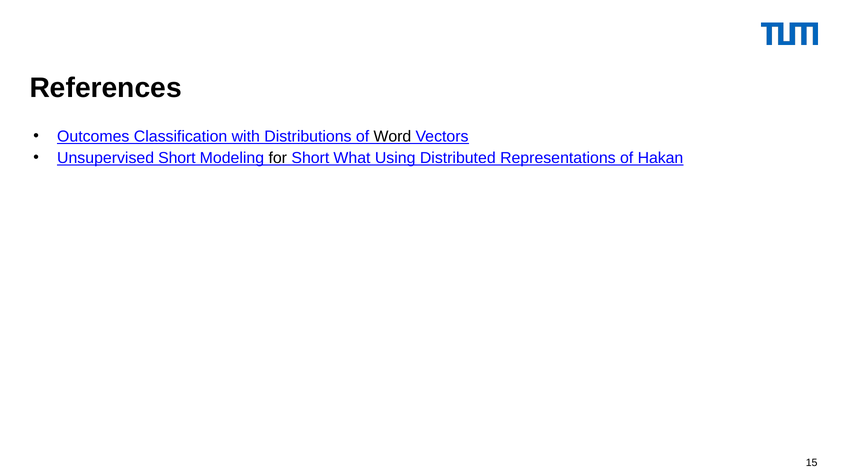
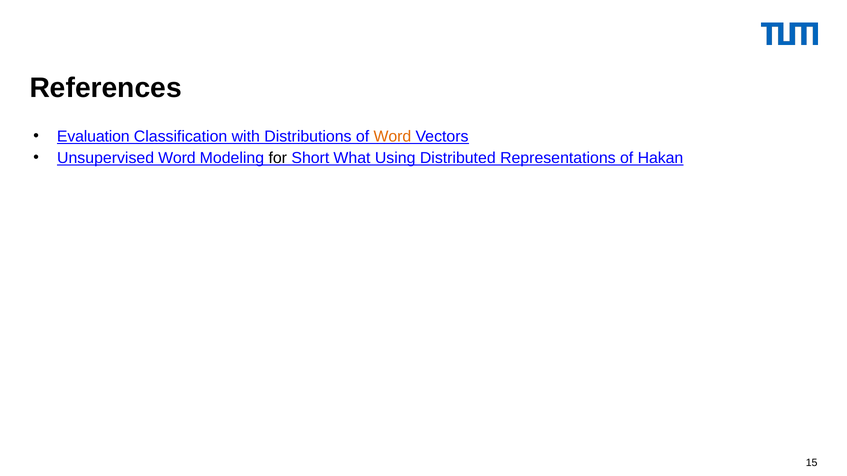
Outcomes: Outcomes -> Evaluation (93, 137)
Word colour: black -> orange (392, 137)
Unsupervised Short: Short -> Word (177, 158)
